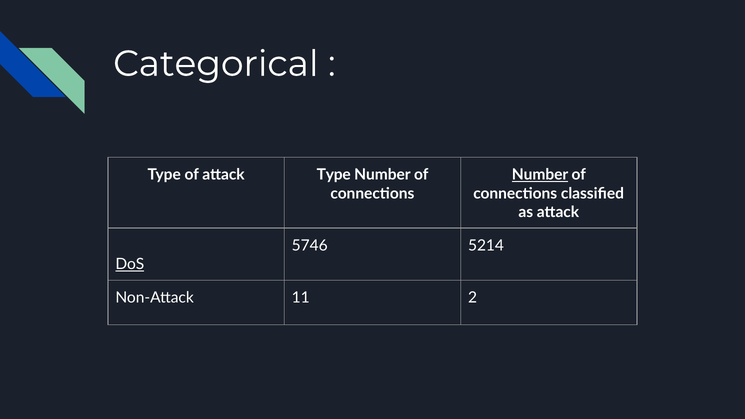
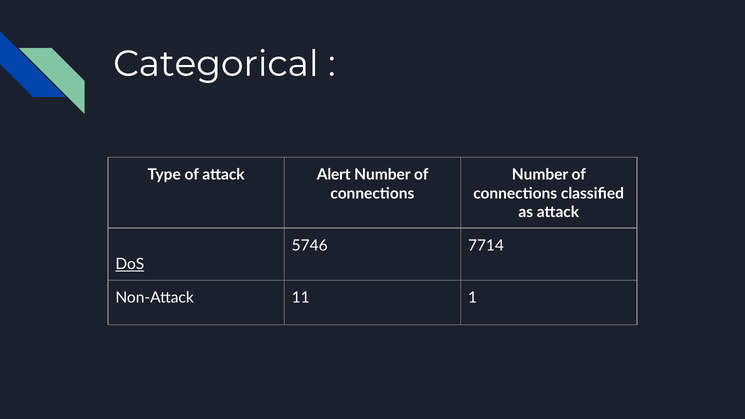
attack Type: Type -> Alert (334, 175)
Number underline: present -> none (540, 175)
5214: 5214 -> 7714 (486, 246)
2: 2 -> 1 (473, 298)
